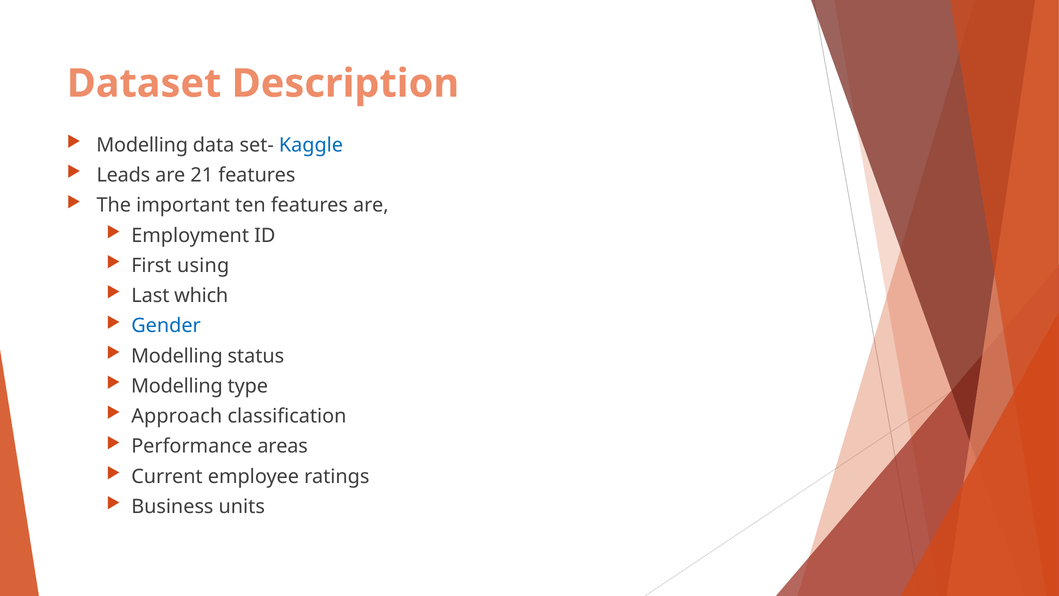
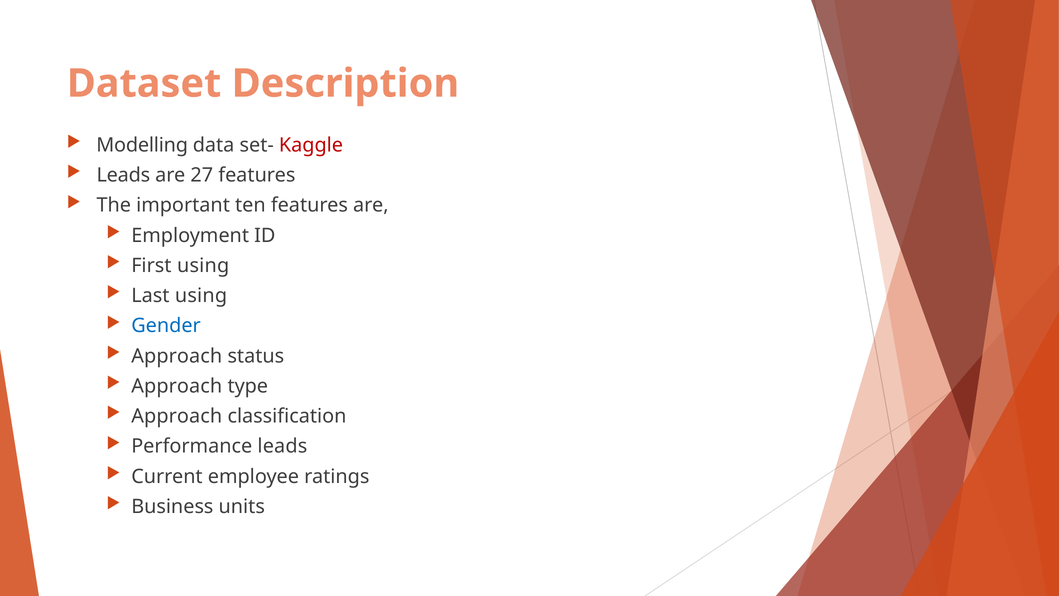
Kaggle colour: blue -> red (311, 145)
21: 21 -> 27 (202, 175)
Last which: which -> using (201, 296)
Modelling: Modelling -> Approach (177, 356)
Modelling: Modelling -> Approach (177, 386)
Performance areas: areas -> leads (282, 446)
